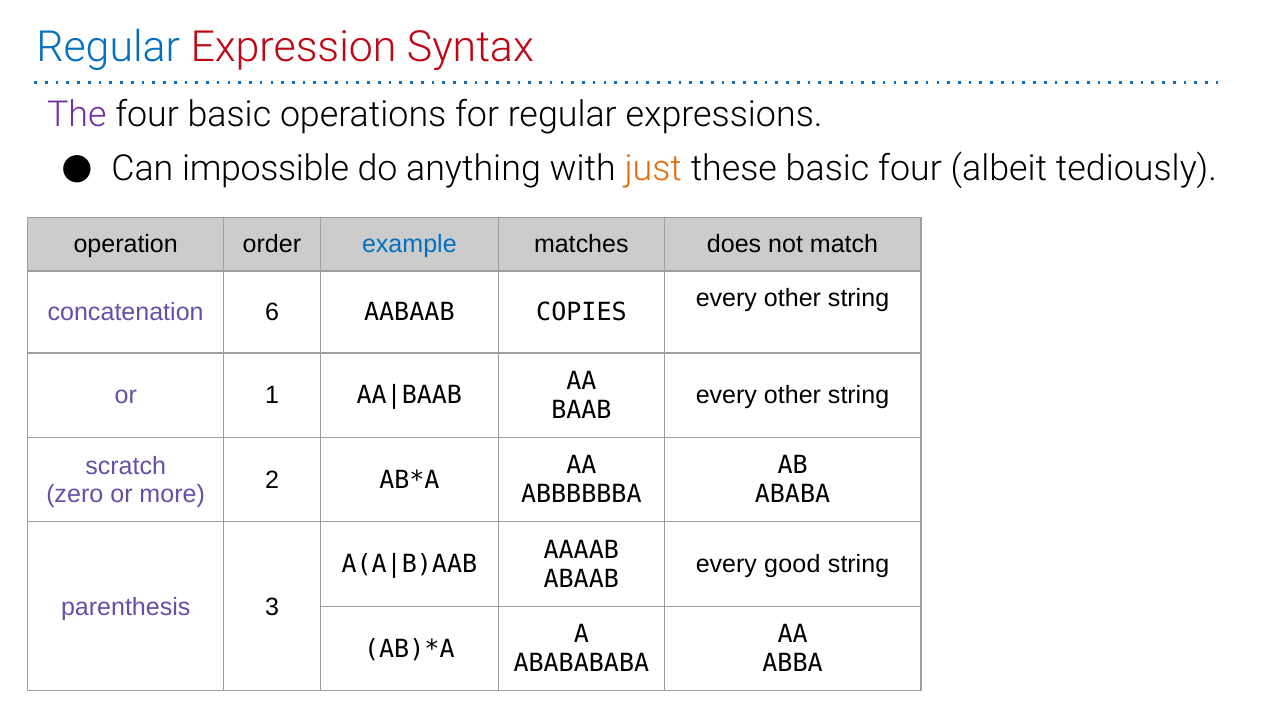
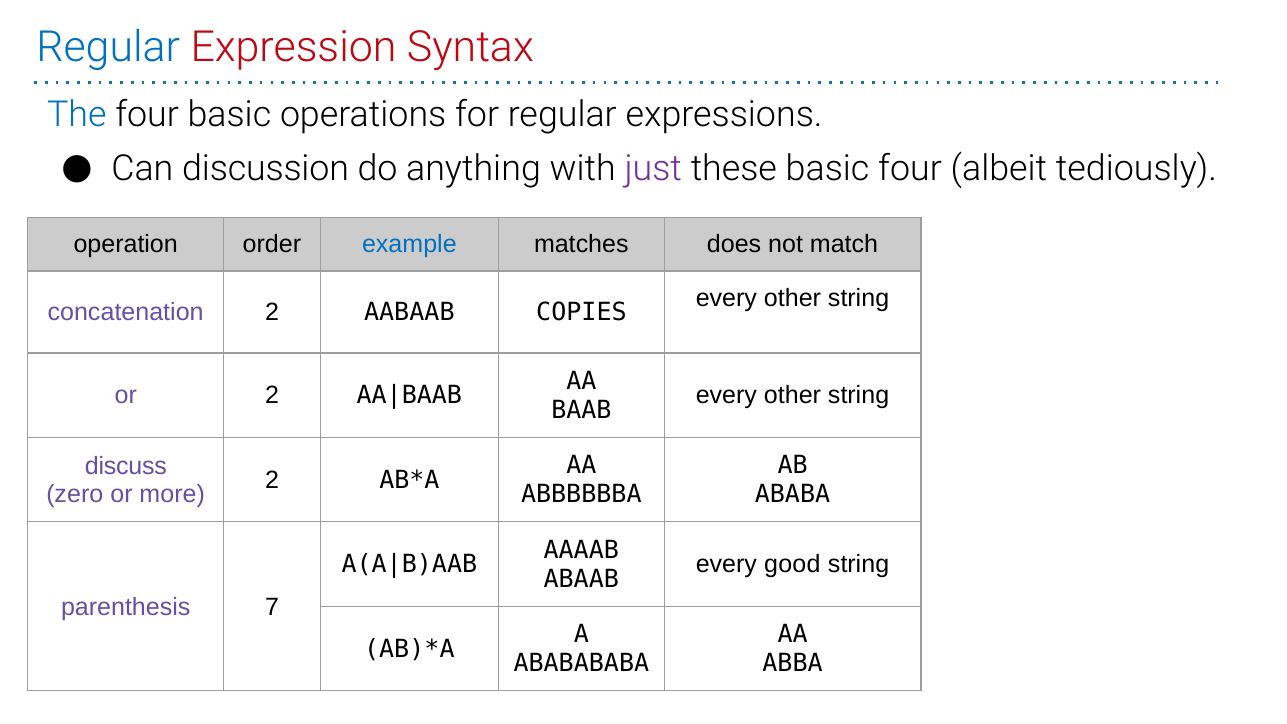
The colour: purple -> blue (77, 115)
impossible: impossible -> discussion (266, 169)
just colour: orange -> purple (653, 169)
concatenation 6: 6 -> 2 (272, 312)
or 1: 1 -> 2 (272, 396)
scratch: scratch -> discuss (126, 466)
3: 3 -> 7 (272, 607)
